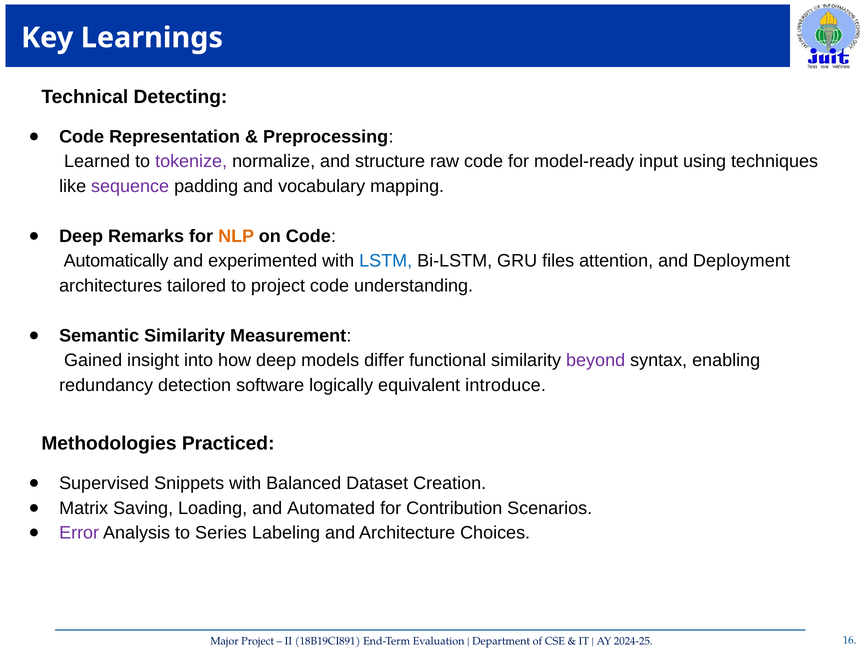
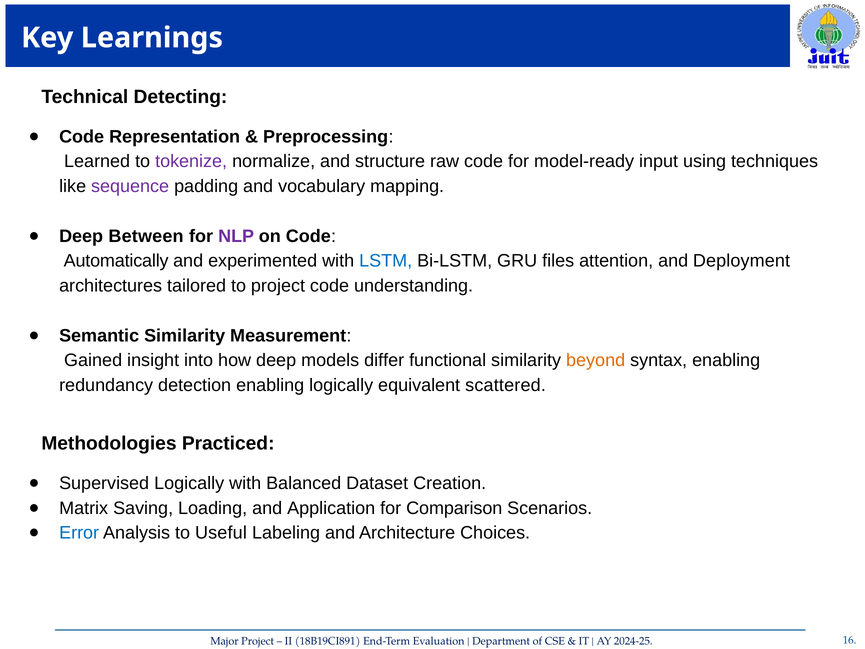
Remarks: Remarks -> Between (146, 236)
NLP colour: orange -> purple (236, 236)
beyond colour: purple -> orange (596, 360)
detection software: software -> enabling (270, 385)
introduce: introduce -> scattered (506, 385)
Supervised Snippets: Snippets -> Logically (189, 483)
Automated: Automated -> Application (331, 508)
Contribution: Contribution -> Comparison (454, 508)
Error colour: purple -> blue (79, 533)
Series: Series -> Useful (221, 533)
